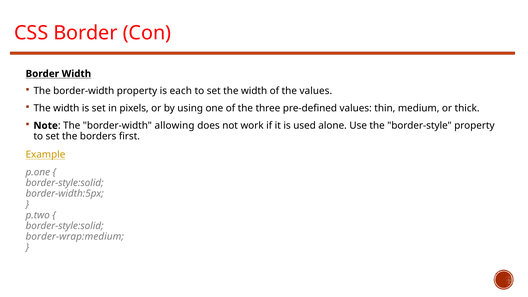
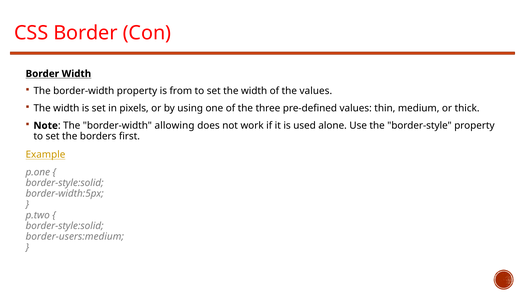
each: each -> from (181, 91)
border-wrap:medium: border-wrap:medium -> border-users:medium (75, 236)
